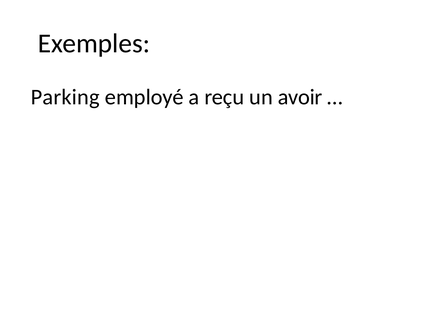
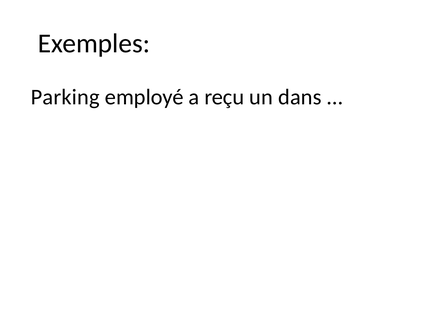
avoir: avoir -> dans (300, 97)
